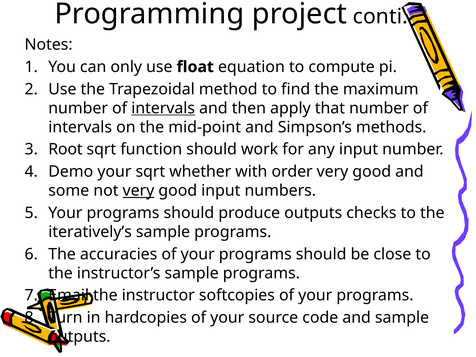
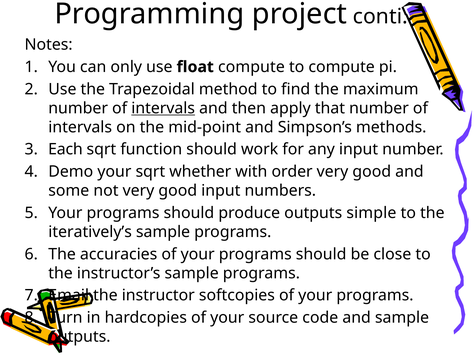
float equation: equation -> compute (251, 67)
Root: Root -> Each (65, 149)
very underline: present -> none (138, 191)
checks: checks -> simple (371, 213)
